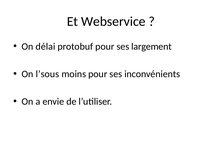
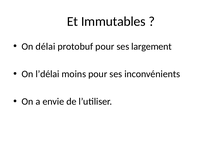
Webservice: Webservice -> Immutables (113, 21)
l’sous: l’sous -> l’délai (48, 74)
